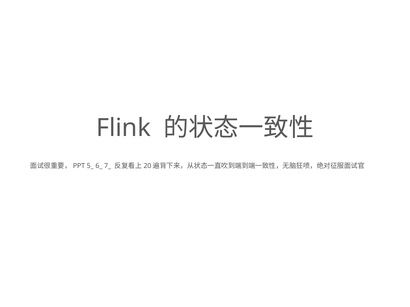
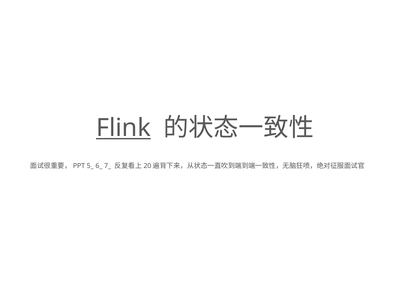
Flink underline: none -> present (123, 128)
